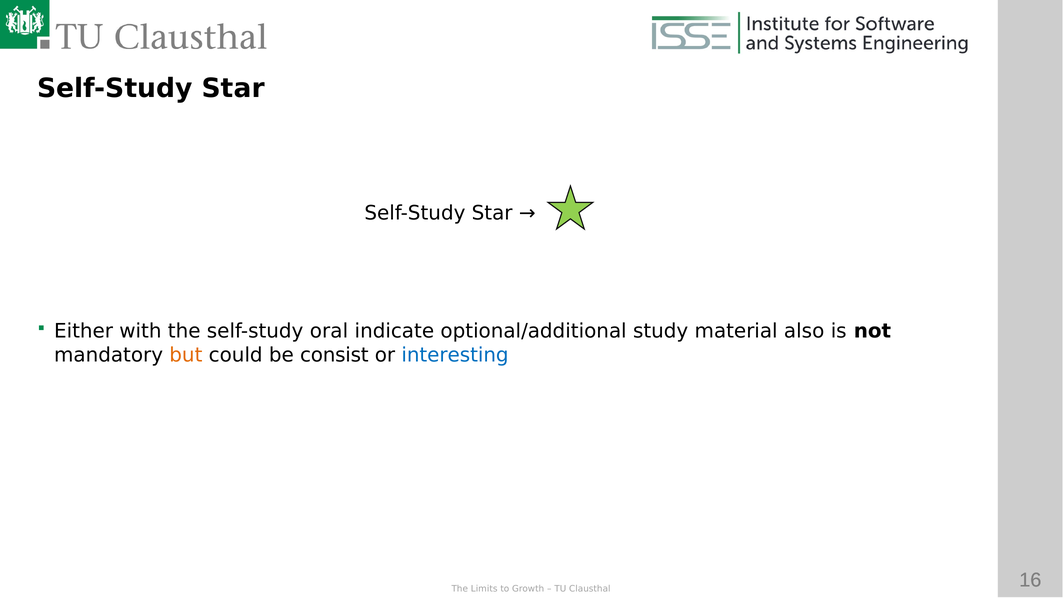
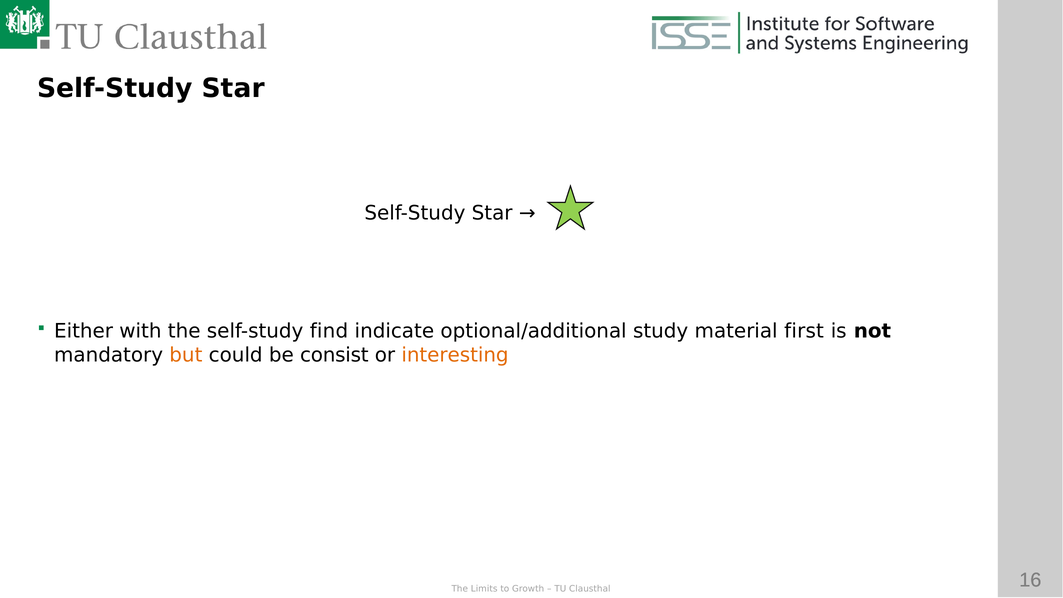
oral: oral -> find (329, 331)
also: also -> first (804, 331)
interesting colour: blue -> orange (455, 355)
